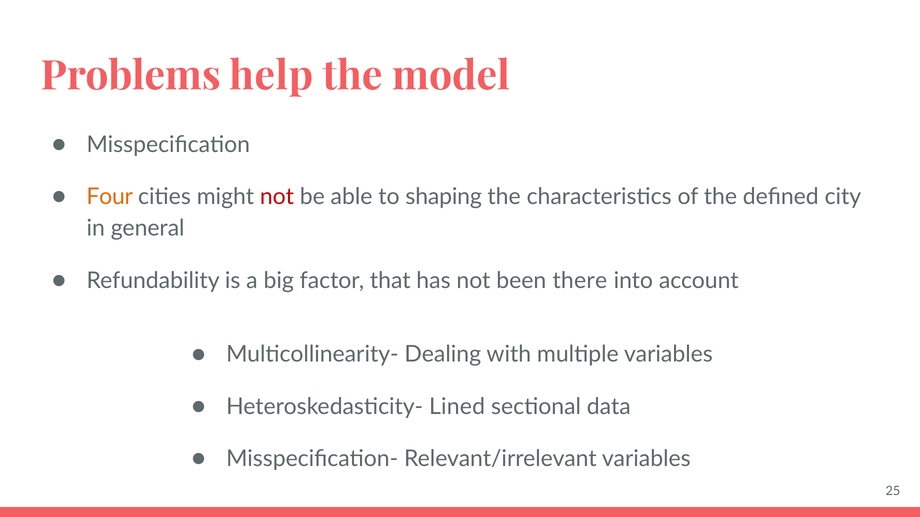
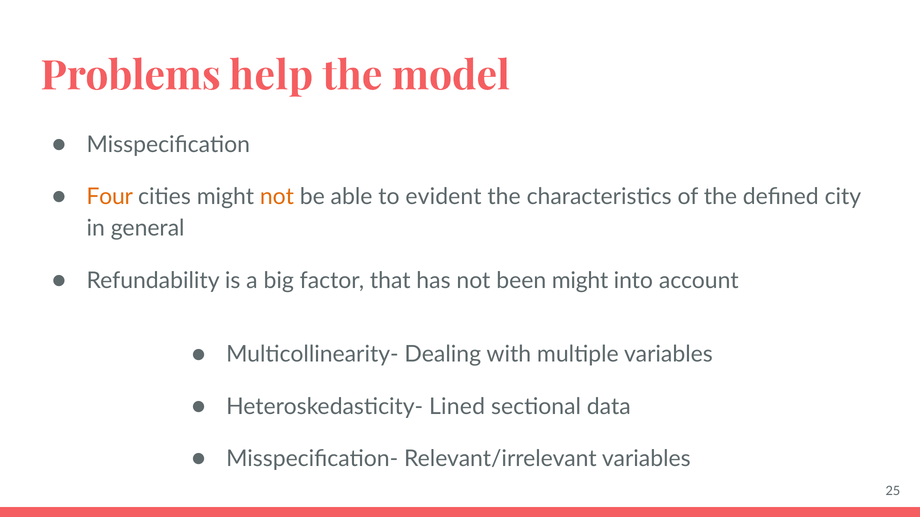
not colour: red -> orange (277, 197)
shaping: shaping -> evident (444, 197)
been there: there -> might (580, 281)
